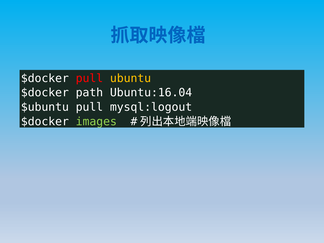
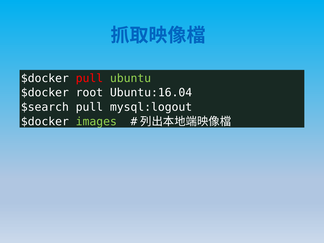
ubuntu colour: yellow -> light green (131, 78)
path: path -> root (89, 93)
$ubuntu: $ubuntu -> $search (45, 107)
